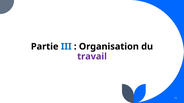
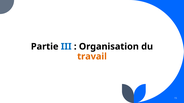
travail colour: purple -> orange (92, 57)
